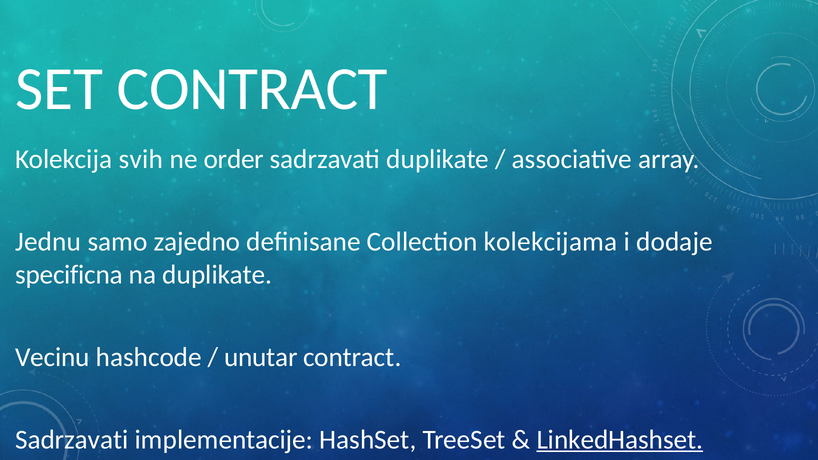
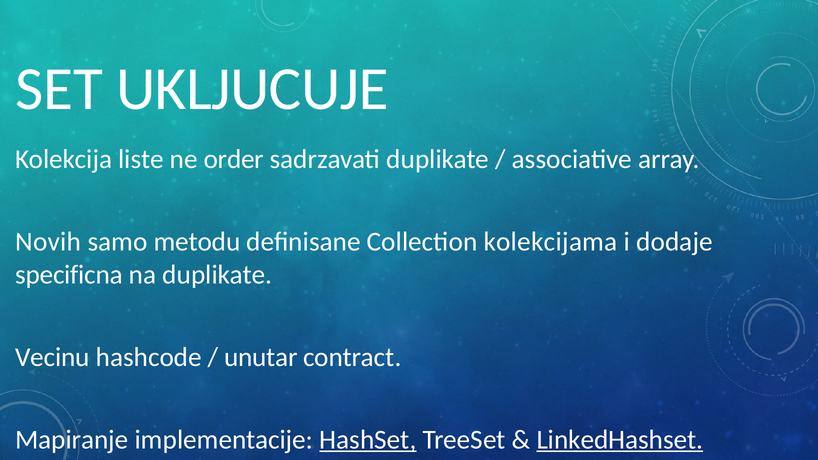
SET CONTRACT: CONTRACT -> UKLJUCUJE (252, 89)
svih: svih -> liste (141, 159)
Jednu: Jednu -> Novih (48, 242)
zajedno: zajedno -> metodu (197, 242)
Sadrzavati: Sadrzavati -> Mapiranje (72, 440)
HashSet underline: none -> present (368, 440)
